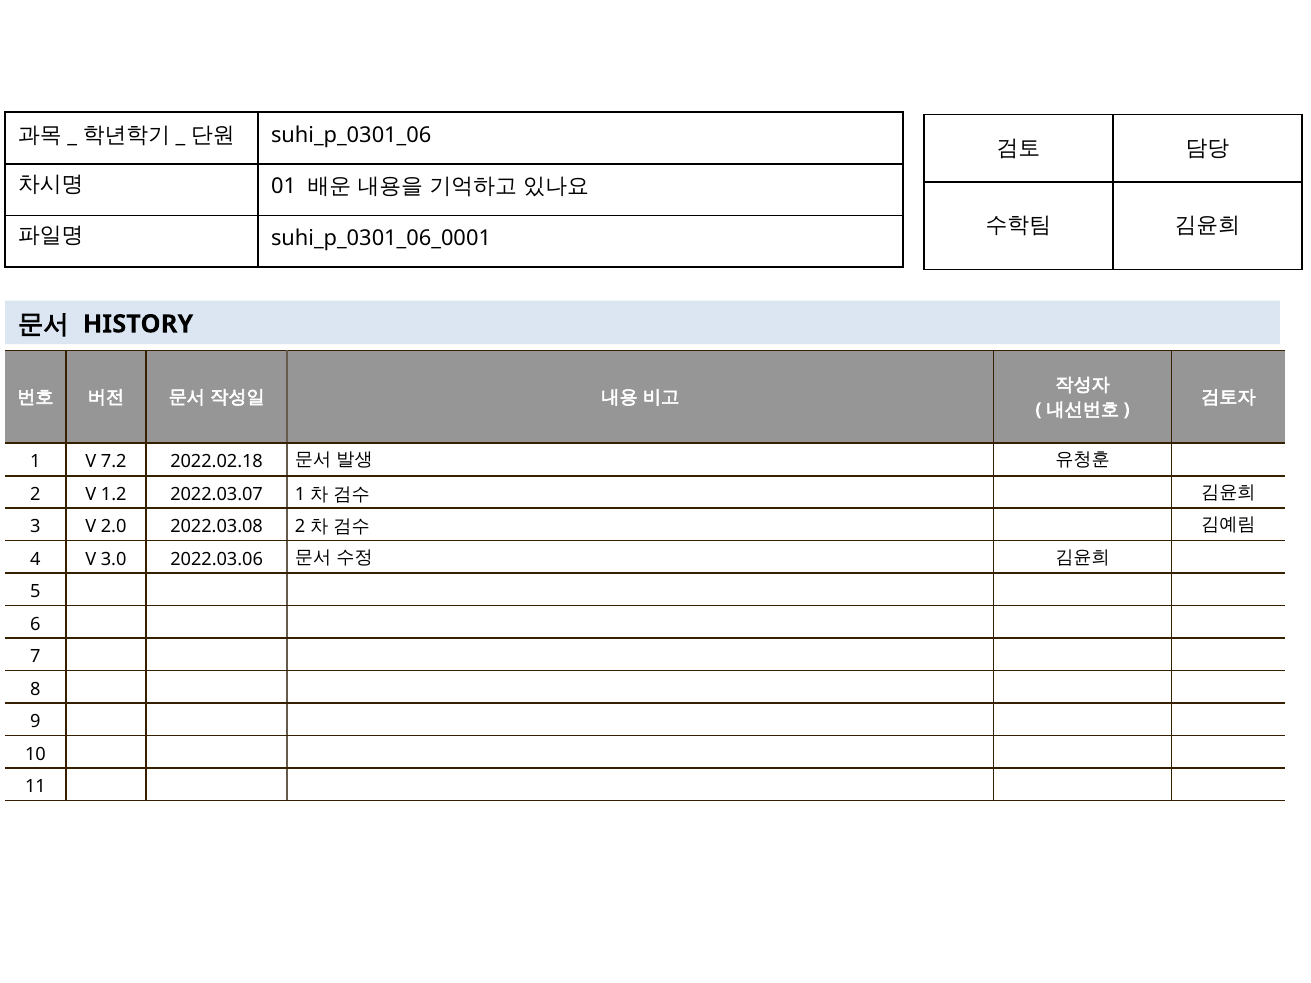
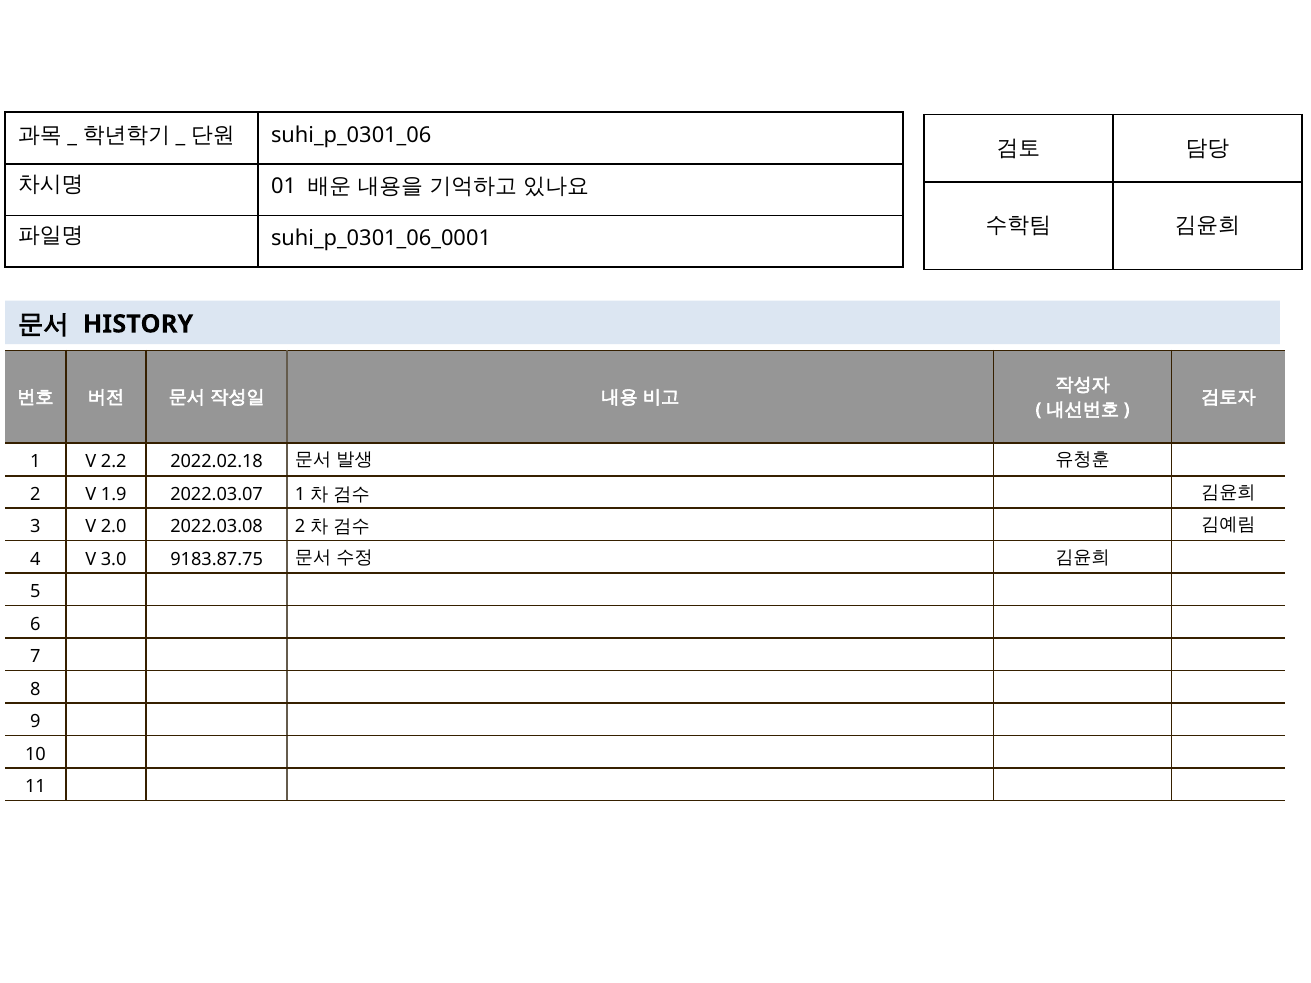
7.2: 7.2 -> 2.2 (114, 462)
1.2: 1.2 -> 1.9 (114, 495)
2022.03.06: 2022.03.06 -> 9183.87.75 (217, 559)
